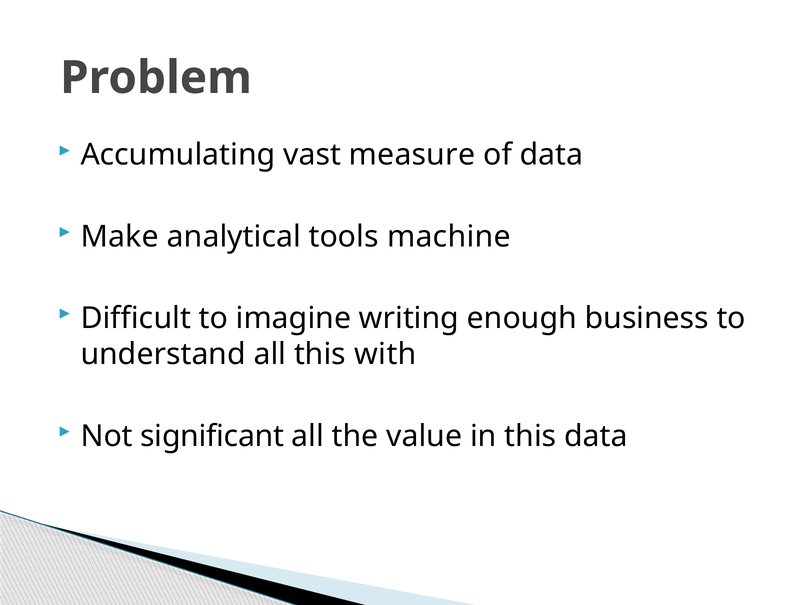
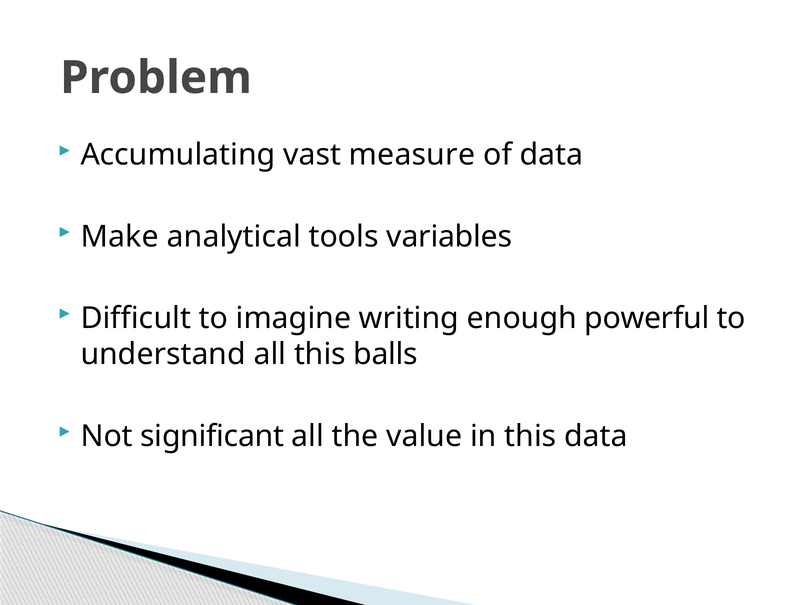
machine: machine -> variables (449, 237)
business: business -> powerful (647, 318)
with: with -> balls (386, 355)
